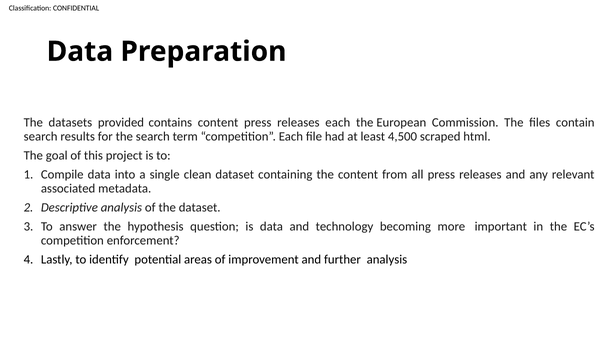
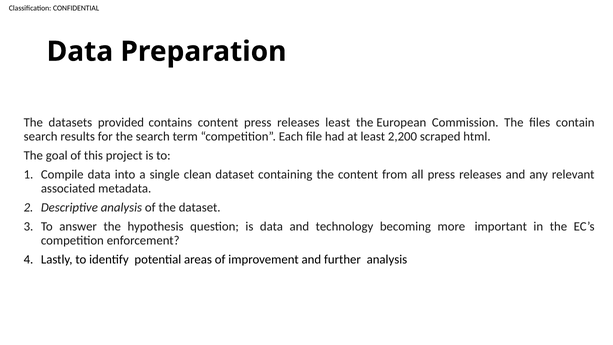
releases each: each -> least (338, 123)
4,500: 4,500 -> 2,200 (403, 136)
